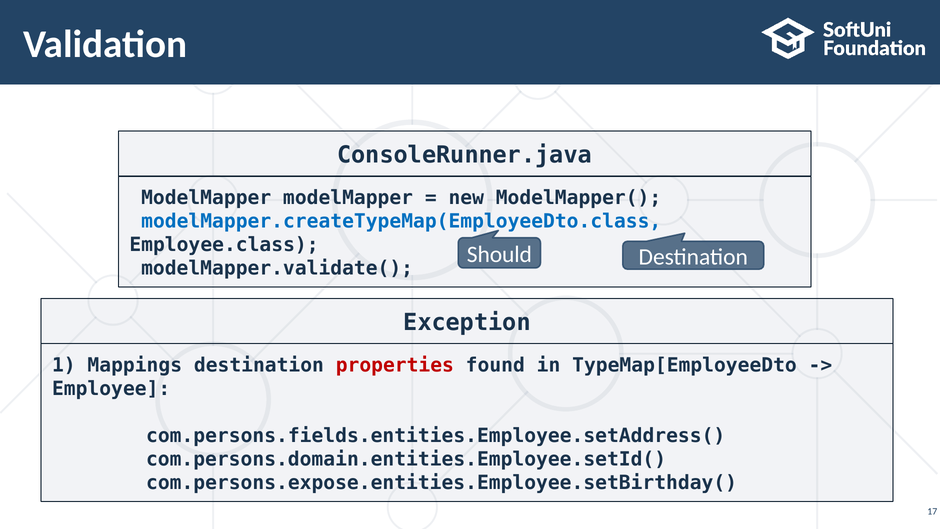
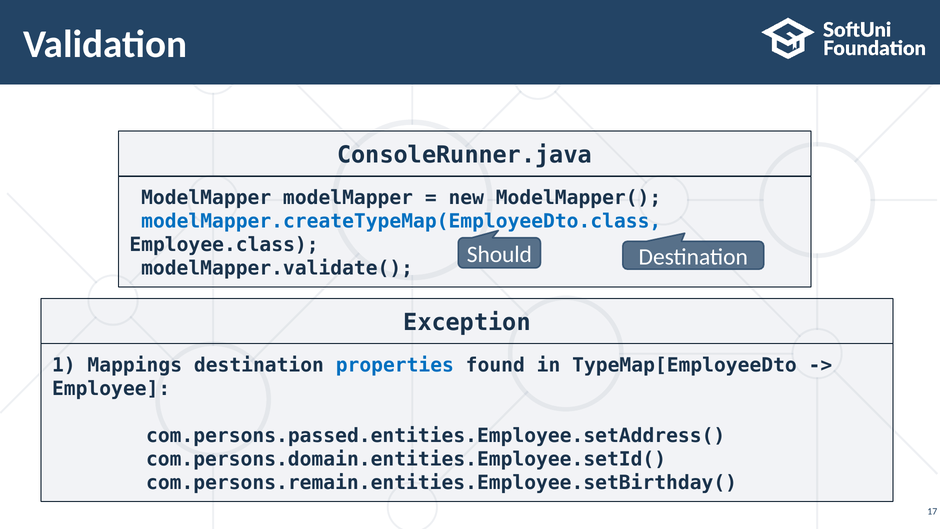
properties colour: red -> blue (395, 365)
com.persons.fields.entities.Employee.setAddress(: com.persons.fields.entities.Employee.setAddress( -> com.persons.passed.entities.Employee.setAddress( (436, 436)
com.persons.expose.entities.Employee.setBirthday(: com.persons.expose.entities.Employee.setBirthday( -> com.persons.remain.entities.Employee.setBirthday( (442, 483)
